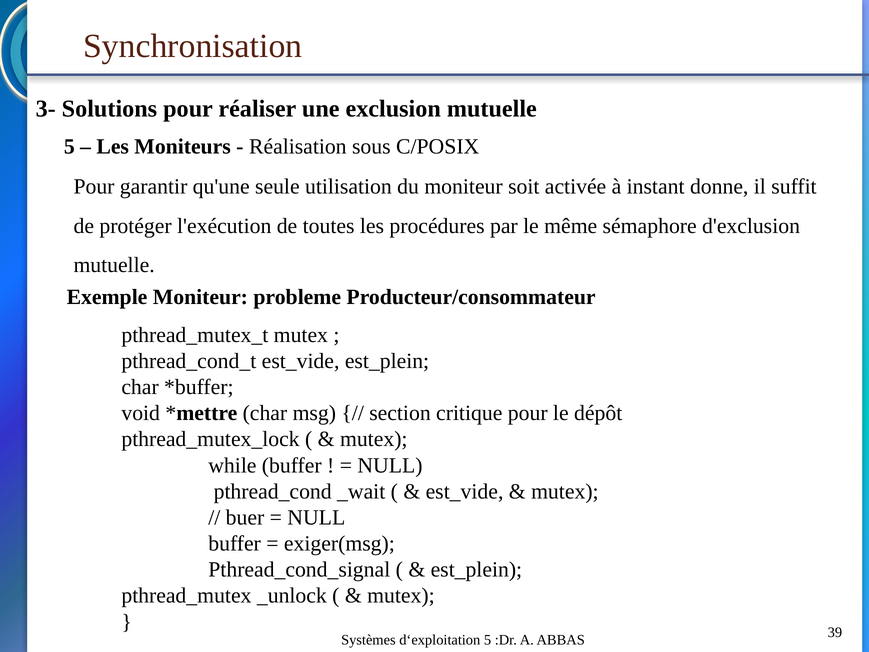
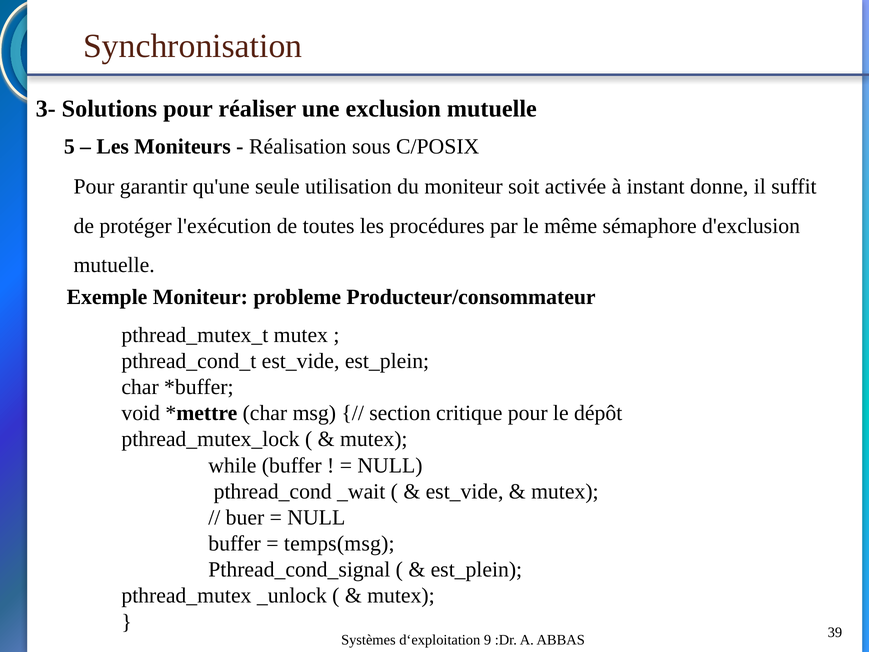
exiger(msg: exiger(msg -> temps(msg (339, 543)
d‘exploitation 5: 5 -> 9 (488, 640)
